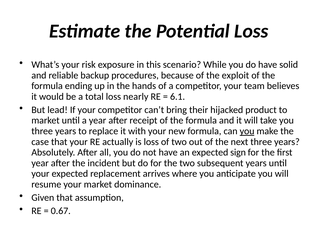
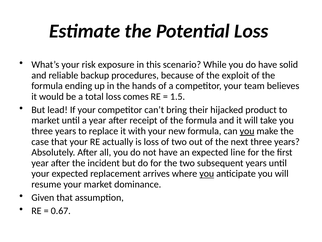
nearly: nearly -> comes (136, 96)
6.1: 6.1 -> 1.5 (178, 96)
sign: sign -> line (238, 152)
you underline: none -> present (207, 173)
